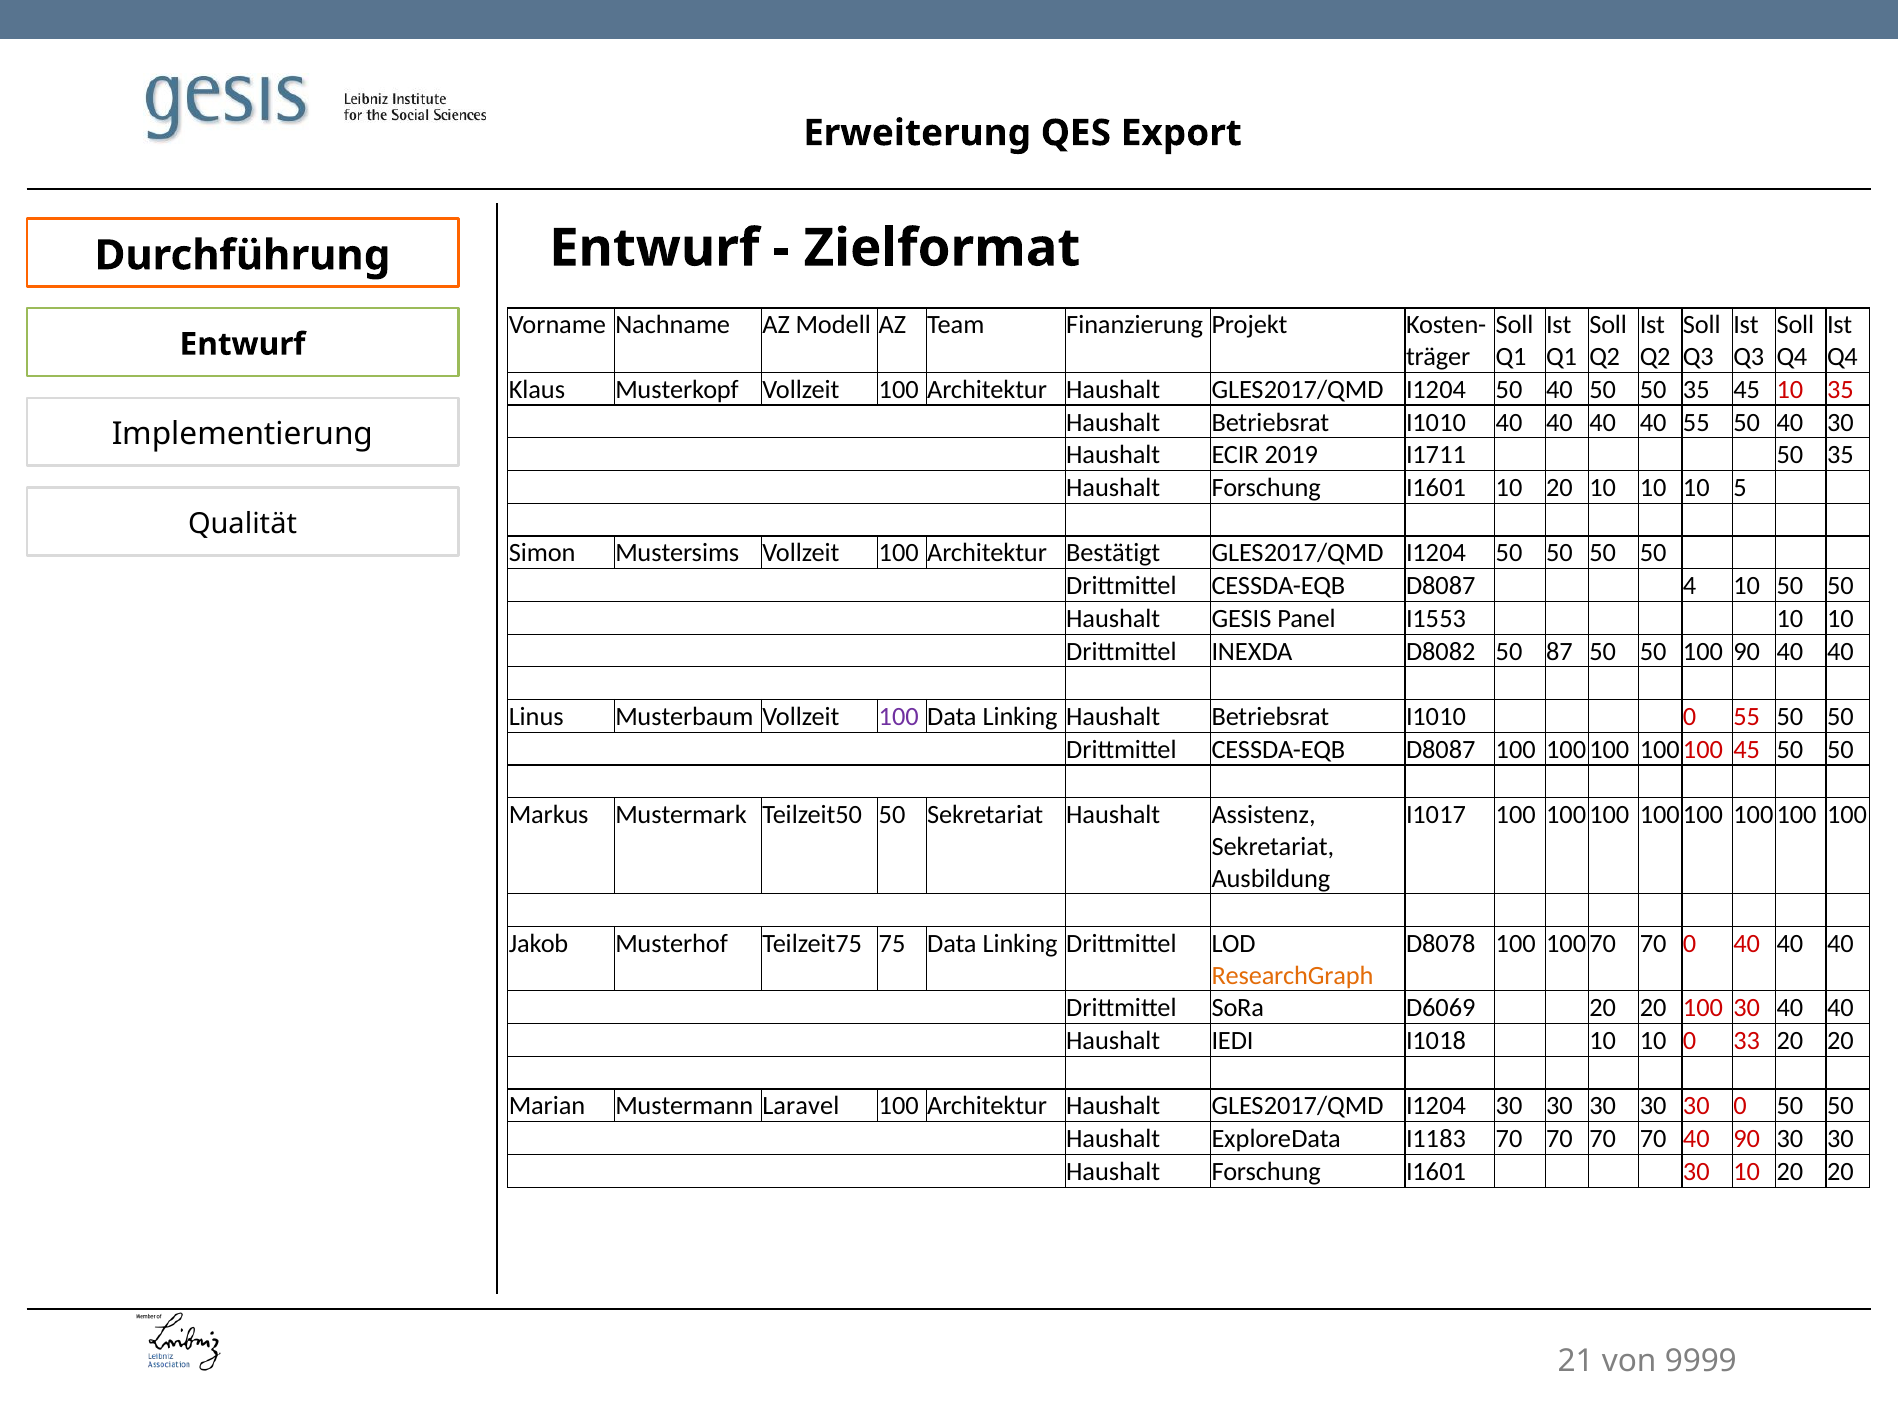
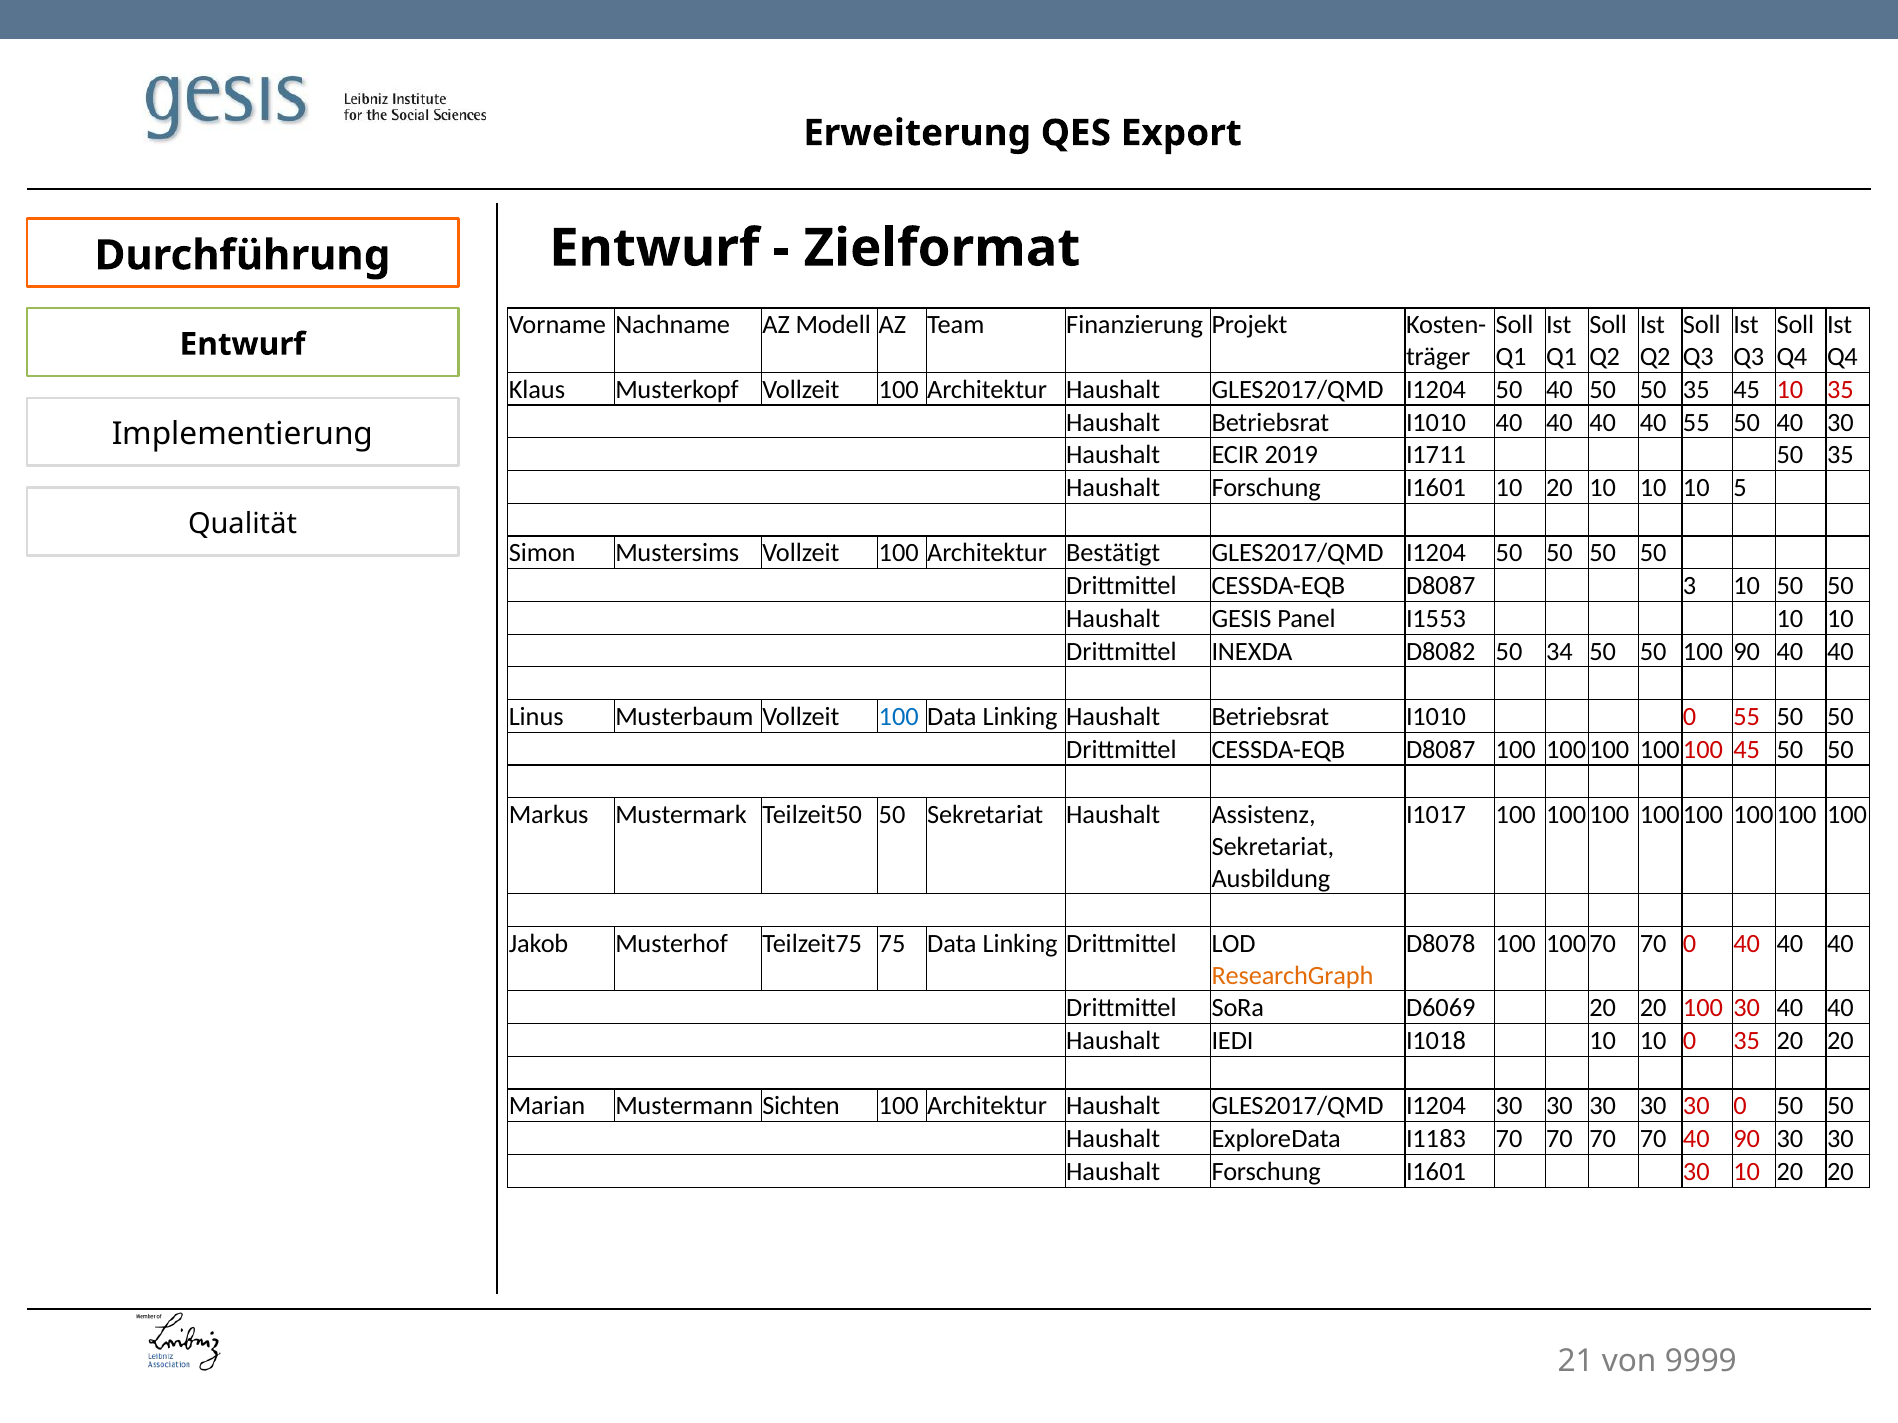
4: 4 -> 3 (1690, 586)
87: 87 -> 34 (1559, 652)
100 colour: purple -> blue (899, 717)
0 33: 33 -> 35 (1747, 1041)
Laravel: Laravel -> Sichten (801, 1107)
